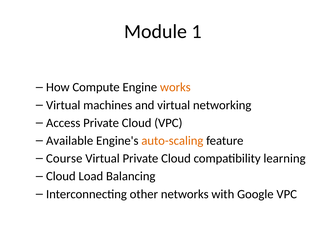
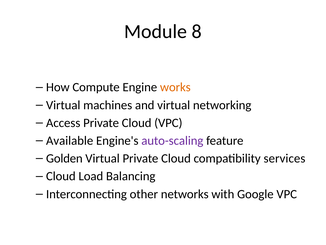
1: 1 -> 8 (197, 32)
auto-scaling colour: orange -> purple (172, 140)
Course: Course -> Golden (64, 158)
learning: learning -> services (284, 158)
